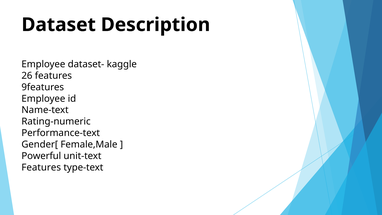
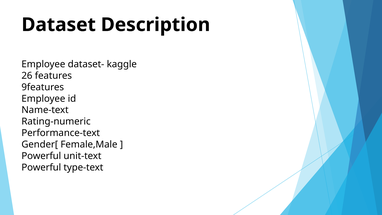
Features: Features -> Powerful (41, 167)
